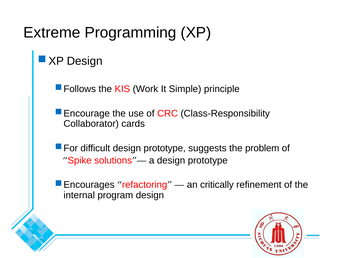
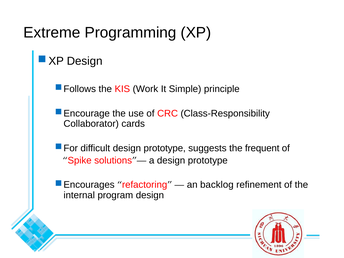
problem: problem -> frequent (262, 148)
critically: critically -> backlog (217, 185)
